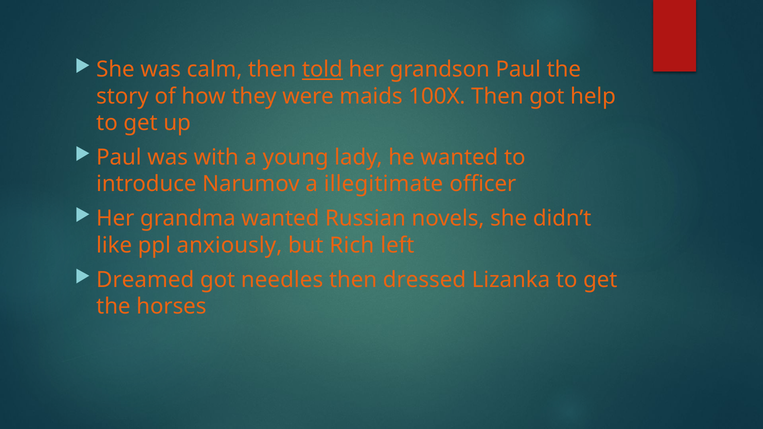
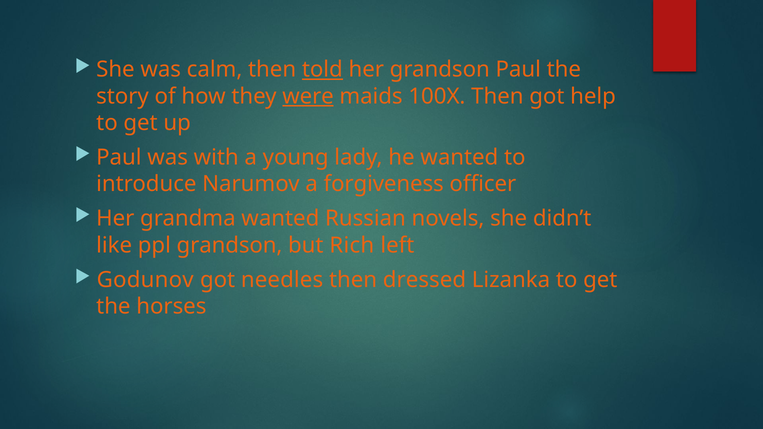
were underline: none -> present (308, 96)
illegitimate: illegitimate -> forgiveness (384, 184)
ppl anxiously: anxiously -> grandson (230, 245)
Dreamed: Dreamed -> Godunov (145, 280)
